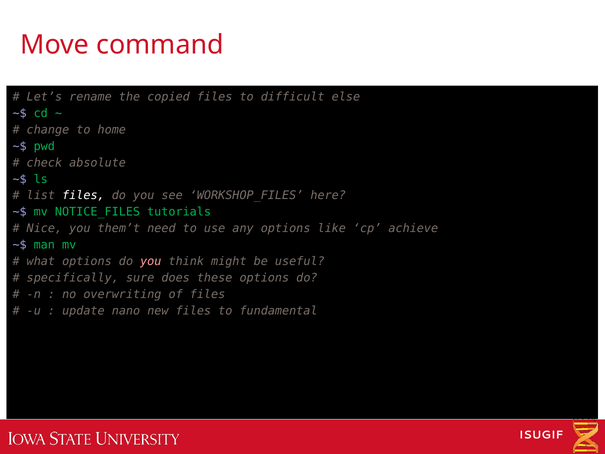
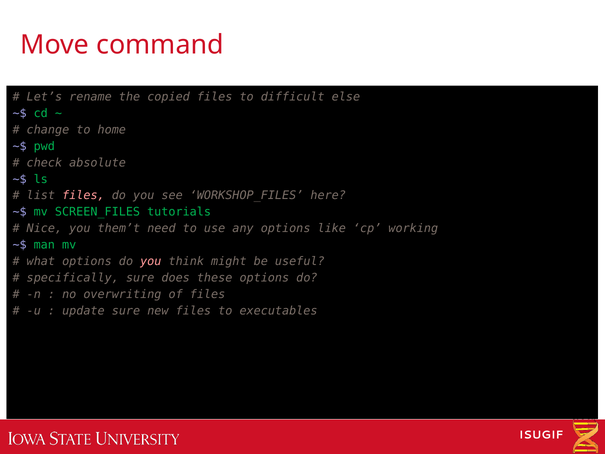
files colour: white -> pink (83, 196)
NOTICE_FILES: NOTICE_FILES -> SCREEN_FILES (97, 212)
achieve: achieve -> working (413, 228)
update nano: nano -> sure (126, 311)
fundamental: fundamental -> executables (279, 311)
